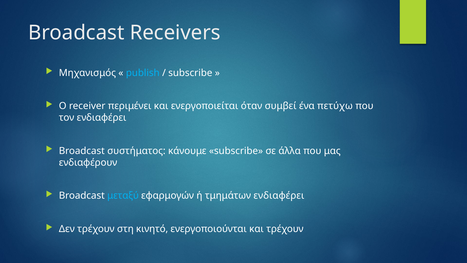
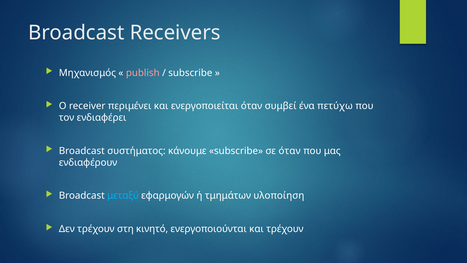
publish colour: light blue -> pink (143, 73)
σε άλλα: άλλα -> όταν (290, 151)
τμημάτων ενδιαφέρει: ενδιαφέρει -> υλοποίηση (279, 195)
